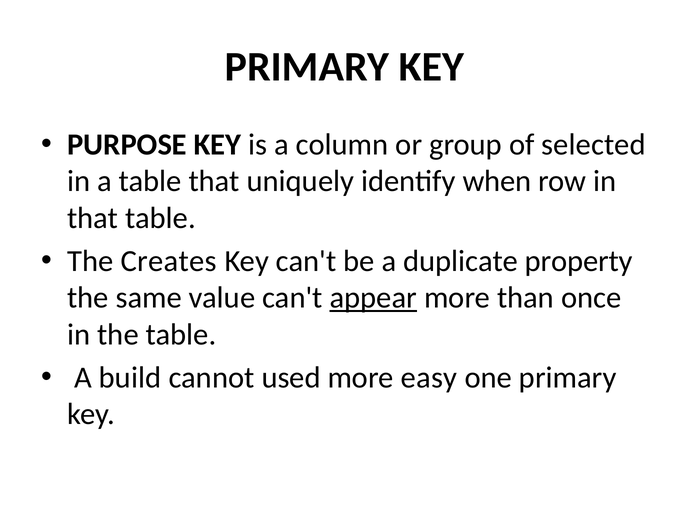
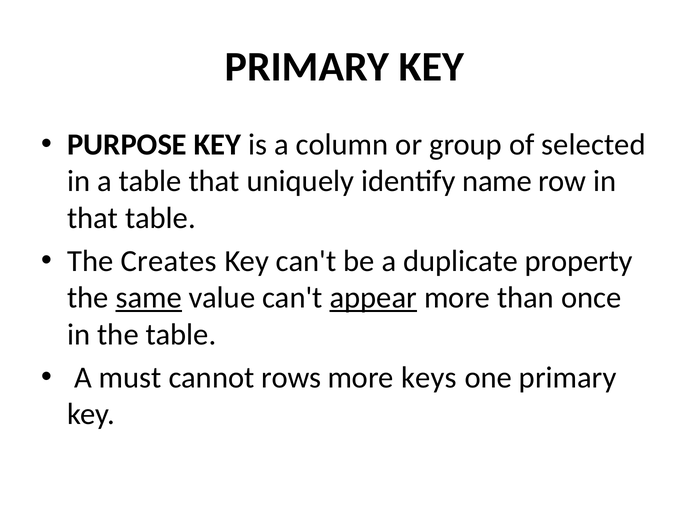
when: when -> name (497, 181)
same underline: none -> present (149, 298)
build: build -> must (130, 377)
used: used -> rows (291, 377)
easy: easy -> keys (429, 377)
